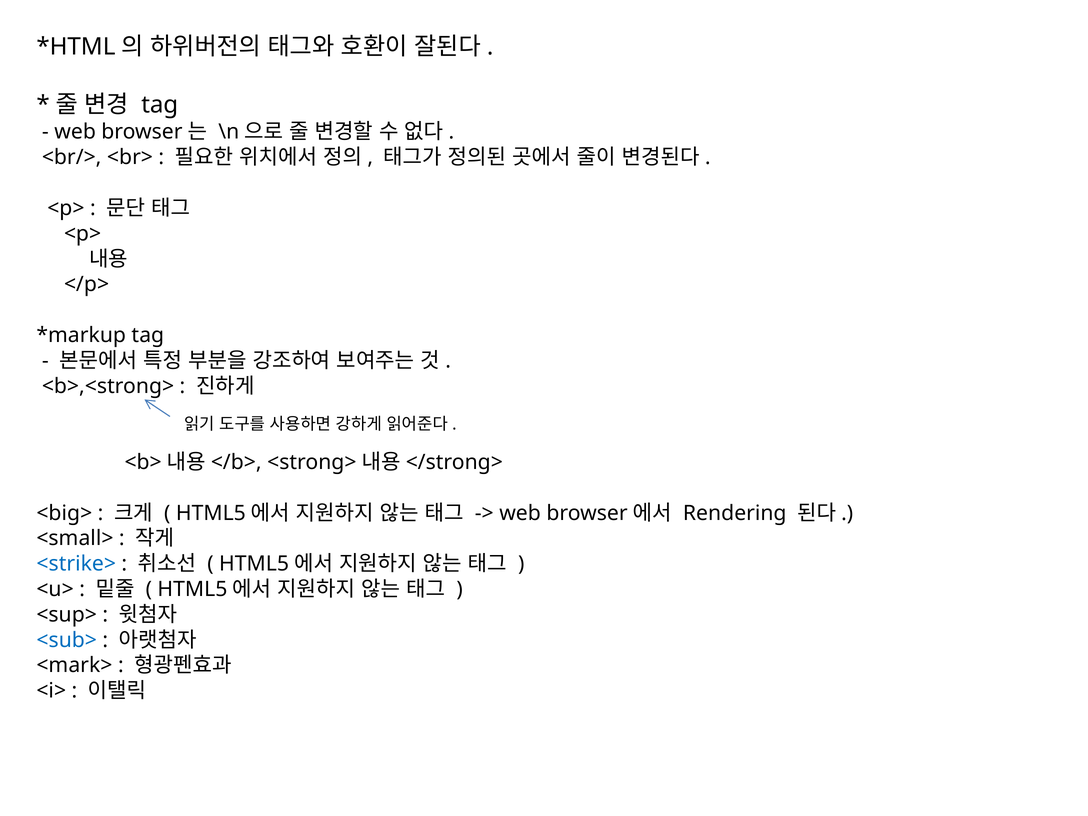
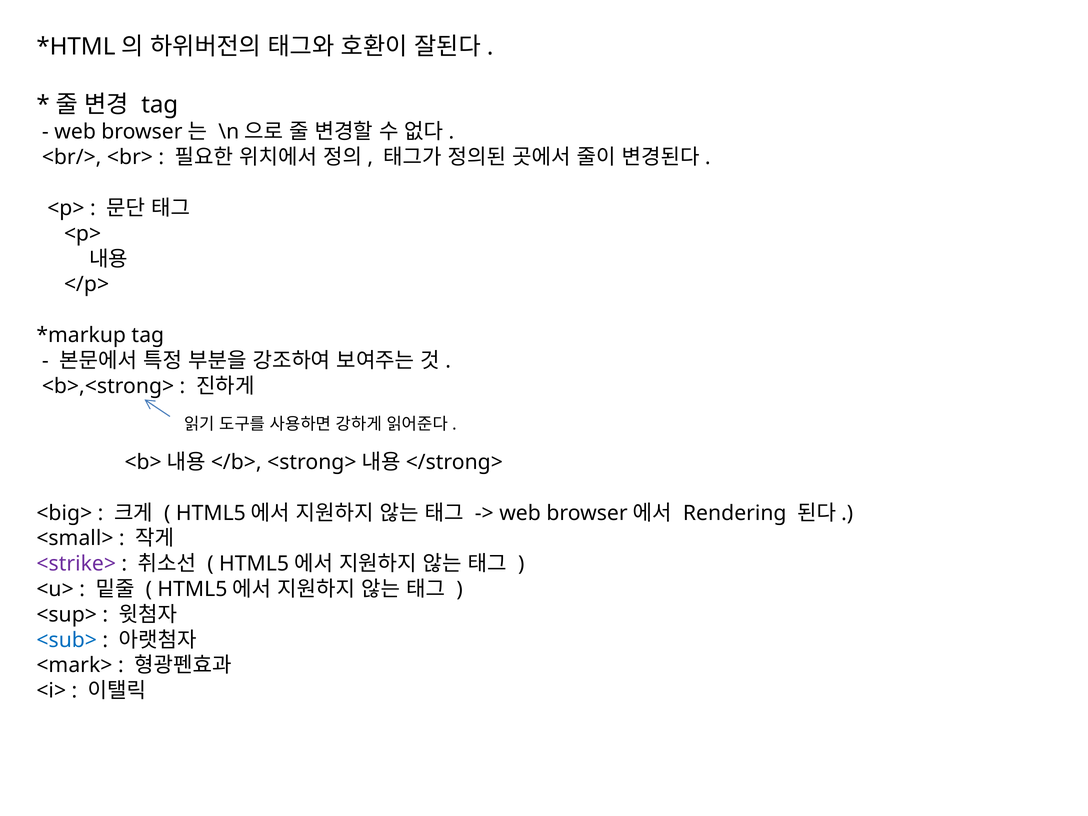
<strike> colour: blue -> purple (76, 564)
